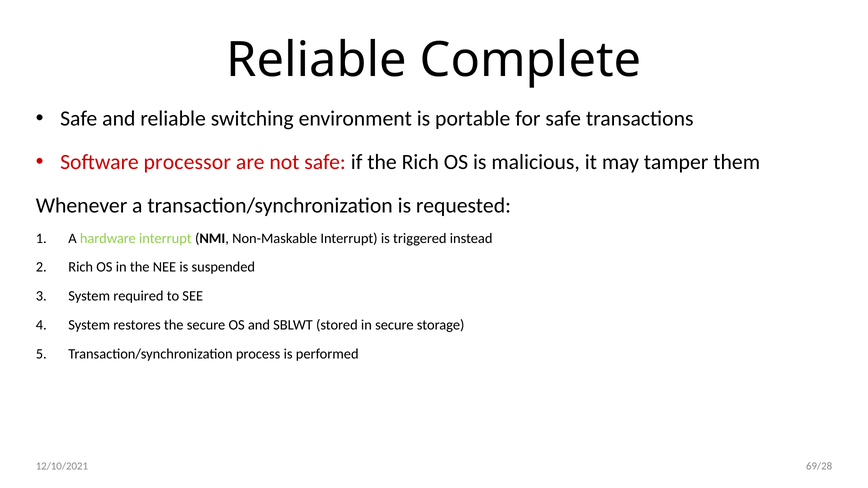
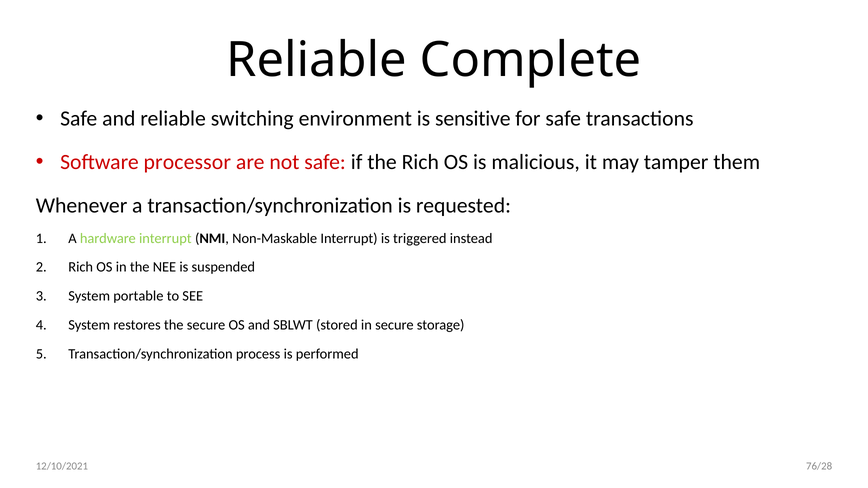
portable: portable -> sensitive (473, 119)
required: required -> portable (138, 296)
69/28: 69/28 -> 76/28 (819, 466)
